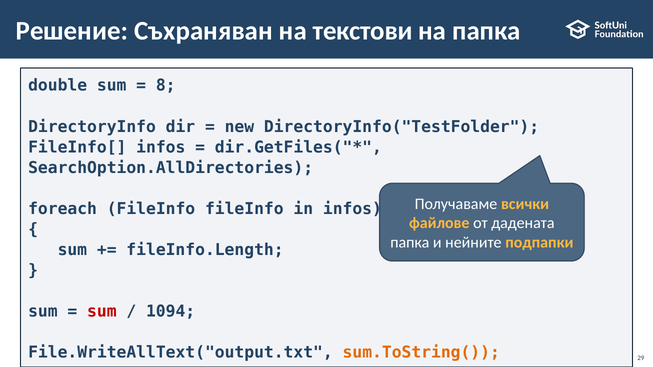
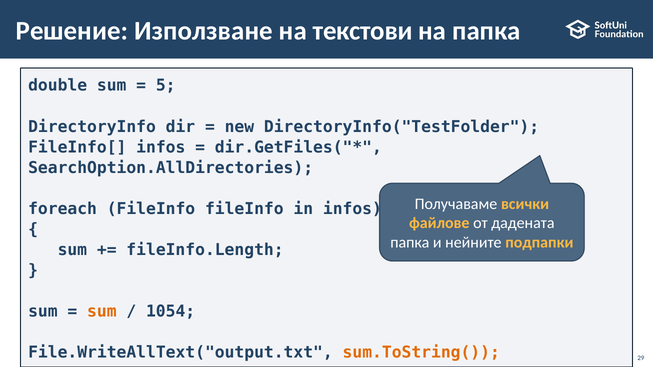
Съхраняван: Съхраняван -> Използване (203, 31)
8: 8 -> 5 (166, 86)
sum colour: red -> orange (102, 312)
1094: 1094 -> 1054 (171, 312)
